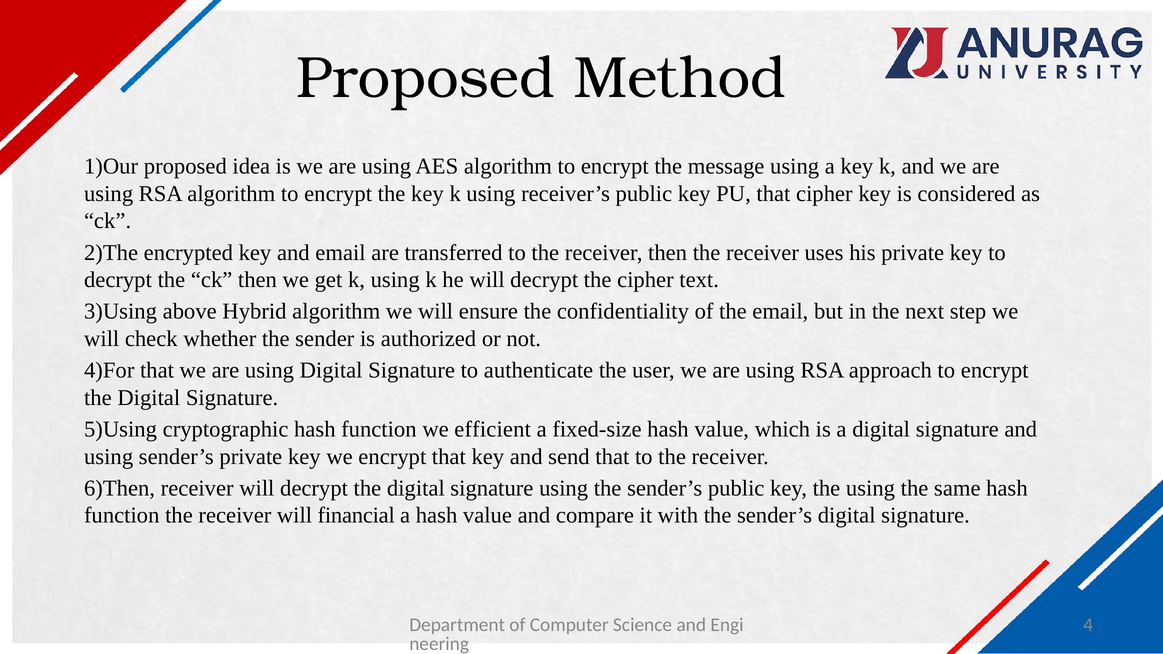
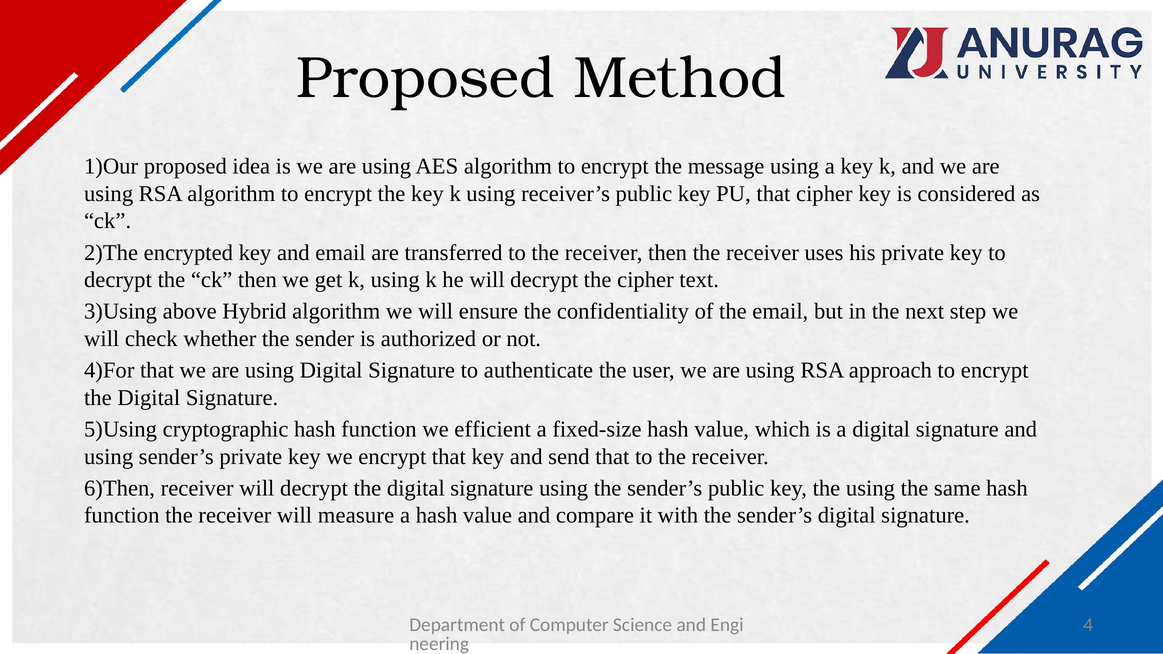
financial: financial -> measure (356, 516)
